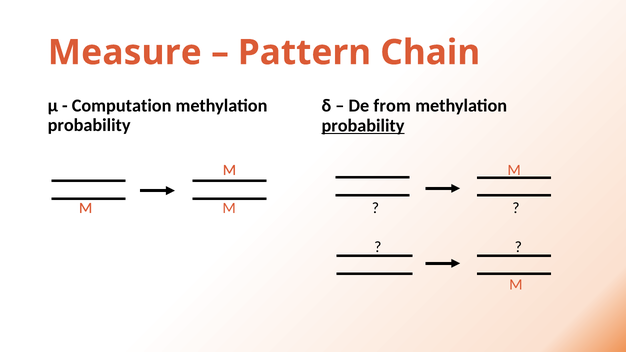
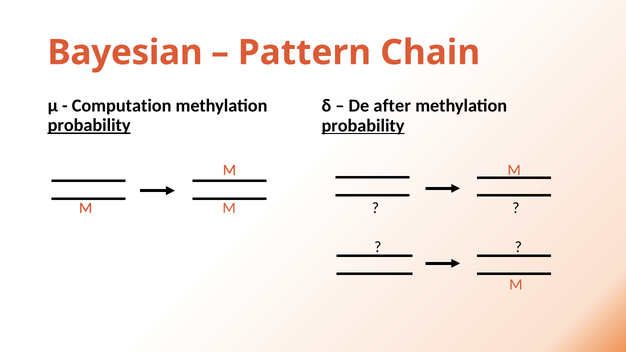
Measure: Measure -> Bayesian (125, 53)
from: from -> after (392, 106)
probability underline: none -> present (89, 125)
